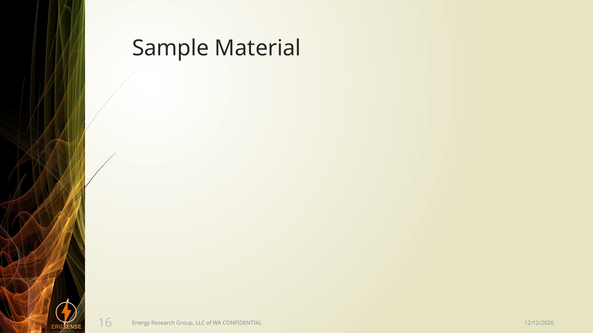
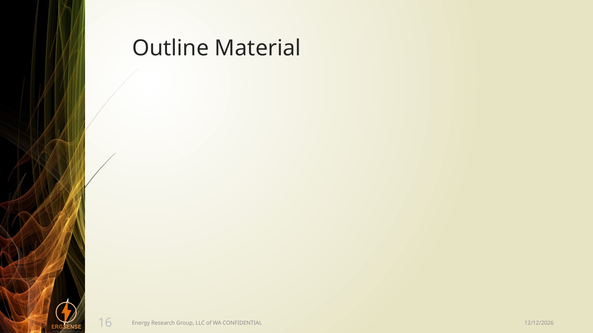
Sample: Sample -> Outline (170, 48)
